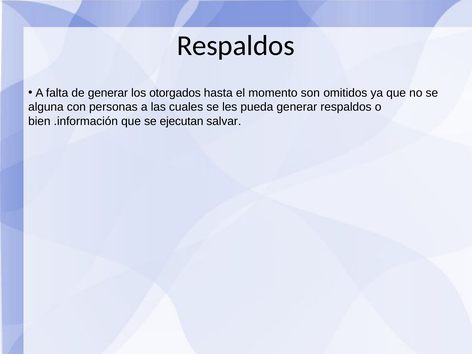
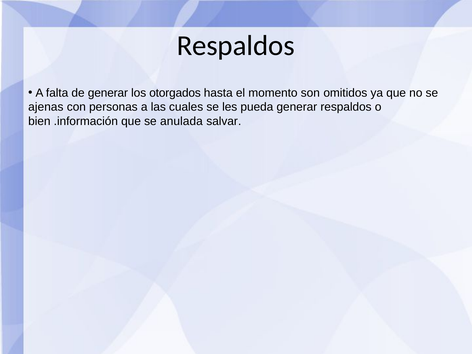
alguna: alguna -> ajenas (46, 107)
ejecutan: ejecutan -> anulada (181, 121)
